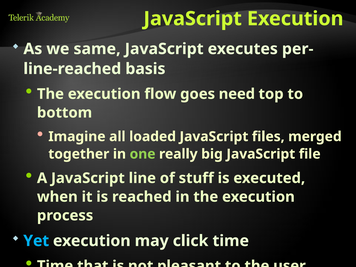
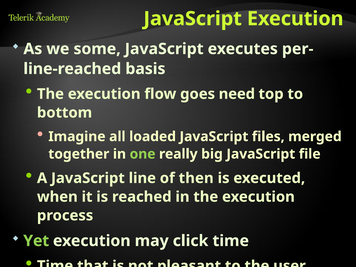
same: same -> some (97, 49)
stuff: stuff -> then (196, 178)
Yet colour: light blue -> light green (36, 241)
